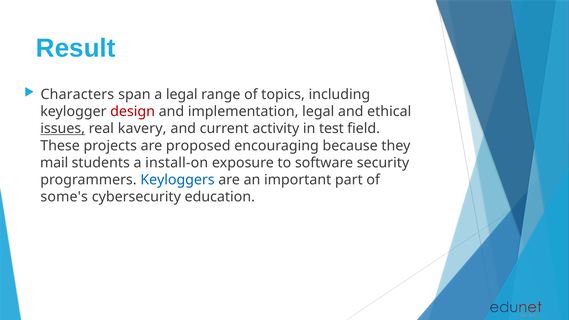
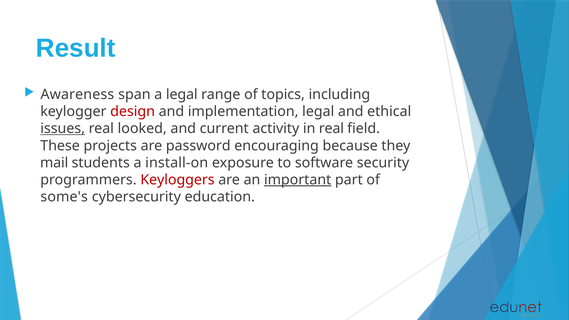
Characters: Characters -> Awareness (77, 94)
kavery: kavery -> looked (142, 129)
in test: test -> real (331, 129)
proposed: proposed -> password (198, 146)
Keyloggers colour: blue -> red (177, 180)
important underline: none -> present (298, 180)
